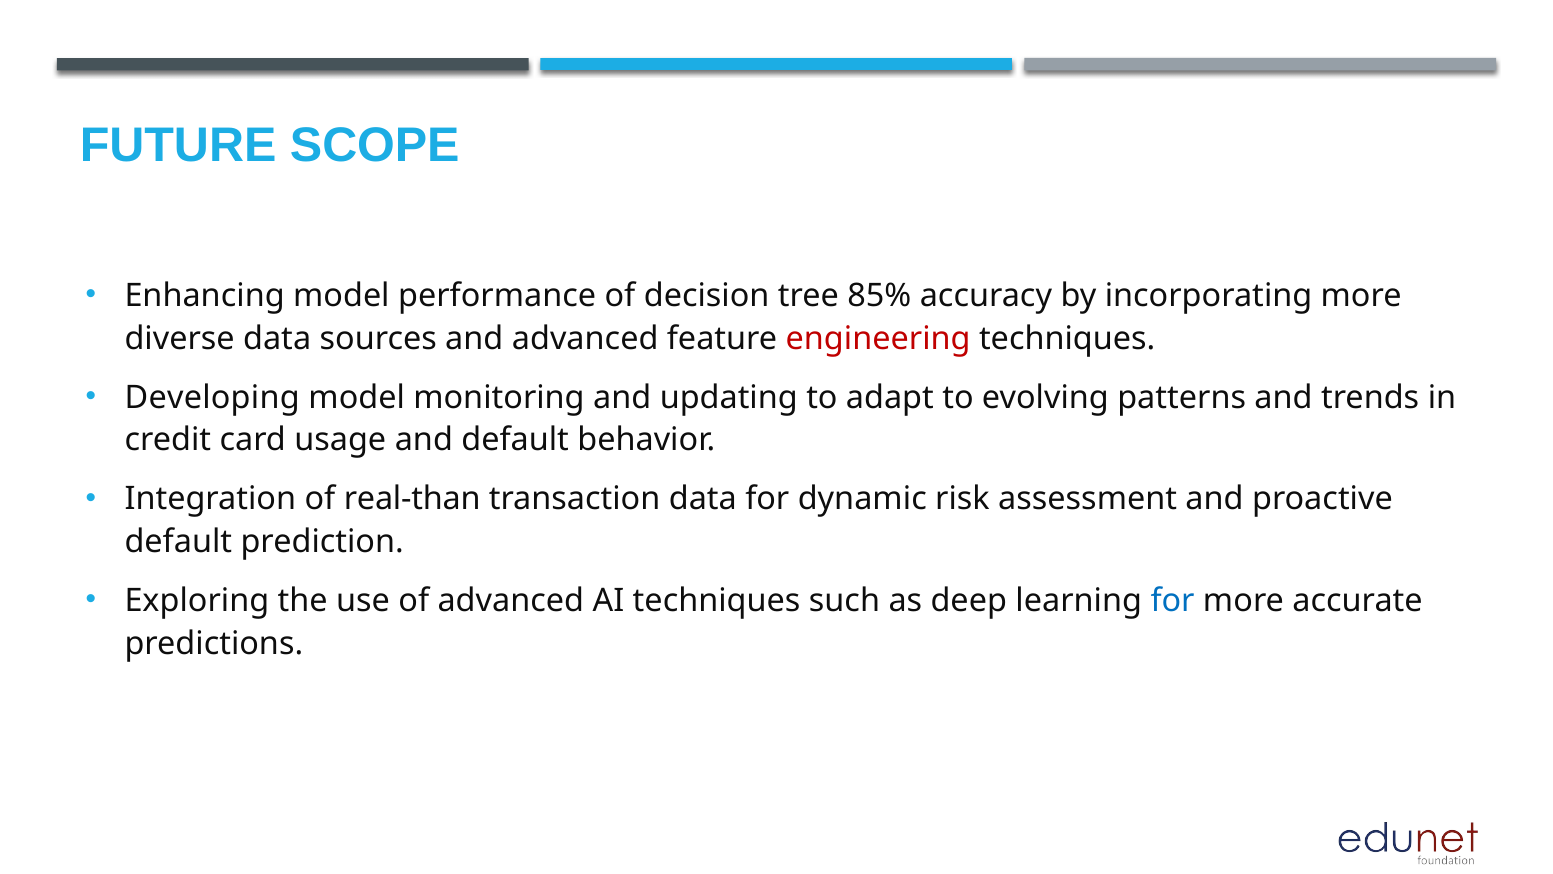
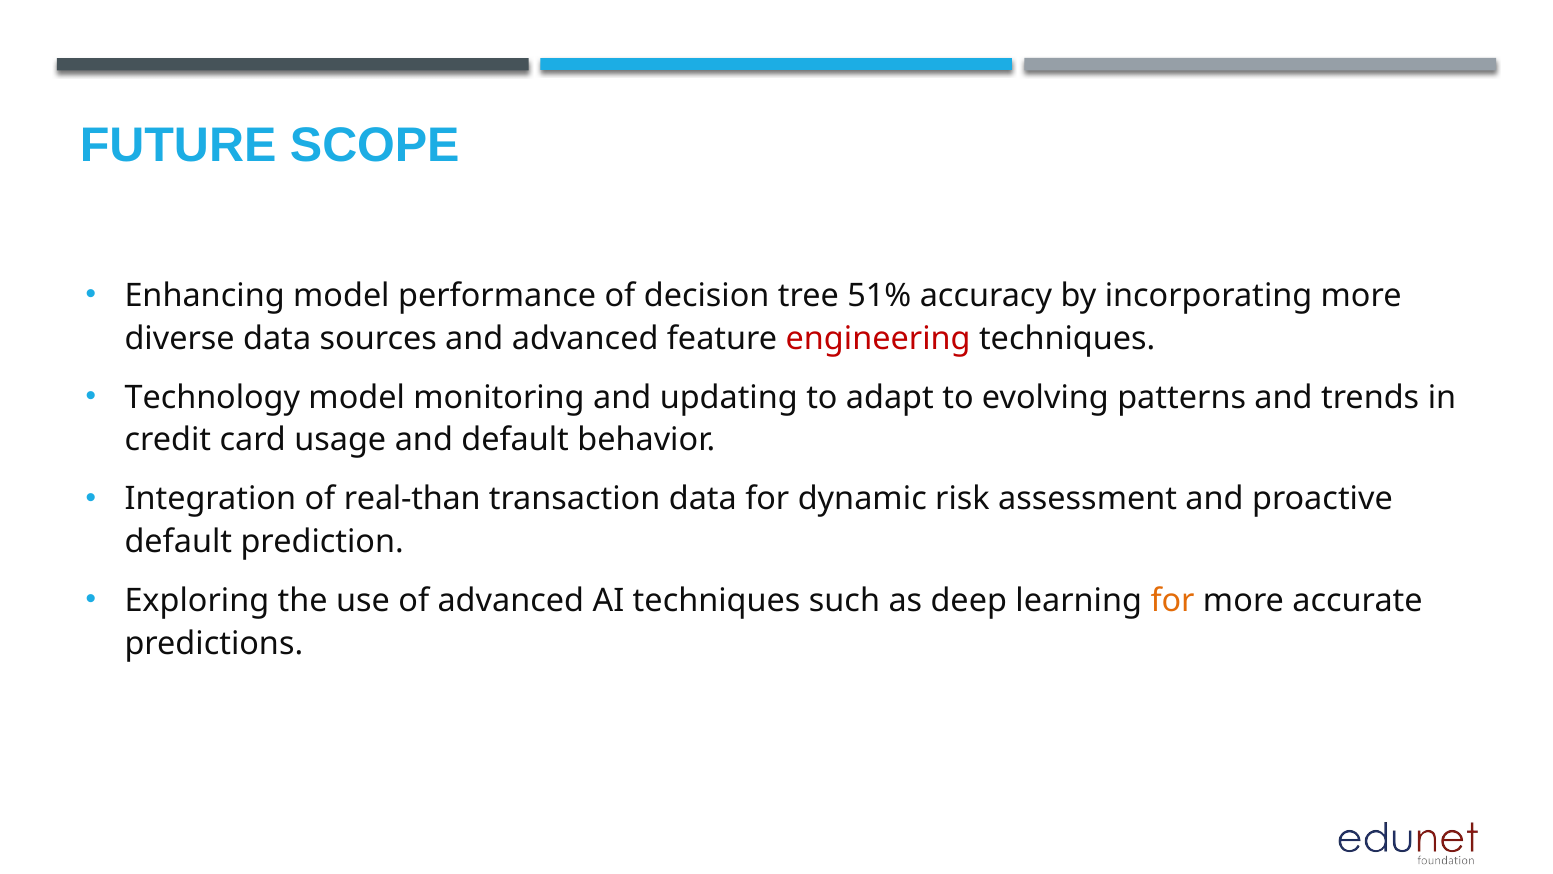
85%: 85% -> 51% (879, 296)
Developing: Developing -> Technology (212, 397)
for colour: blue -> orange (1173, 600)
